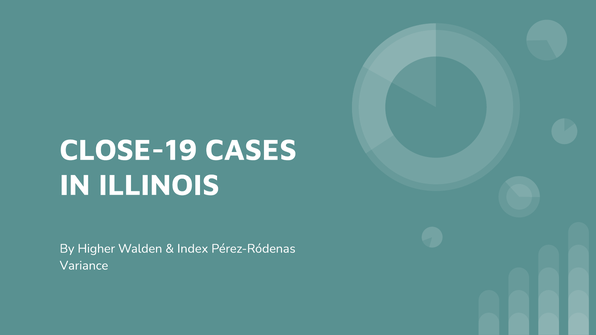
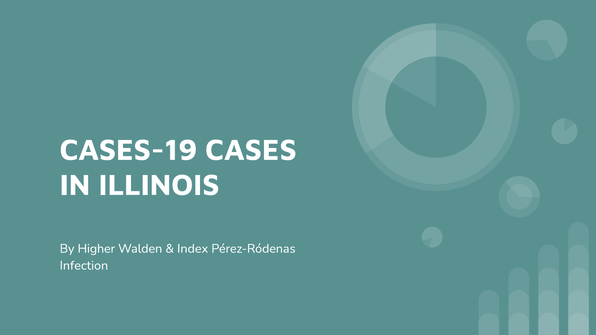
CLOSE-19: CLOSE-19 -> CASES-19 (128, 150)
Variance: Variance -> Infection (84, 266)
